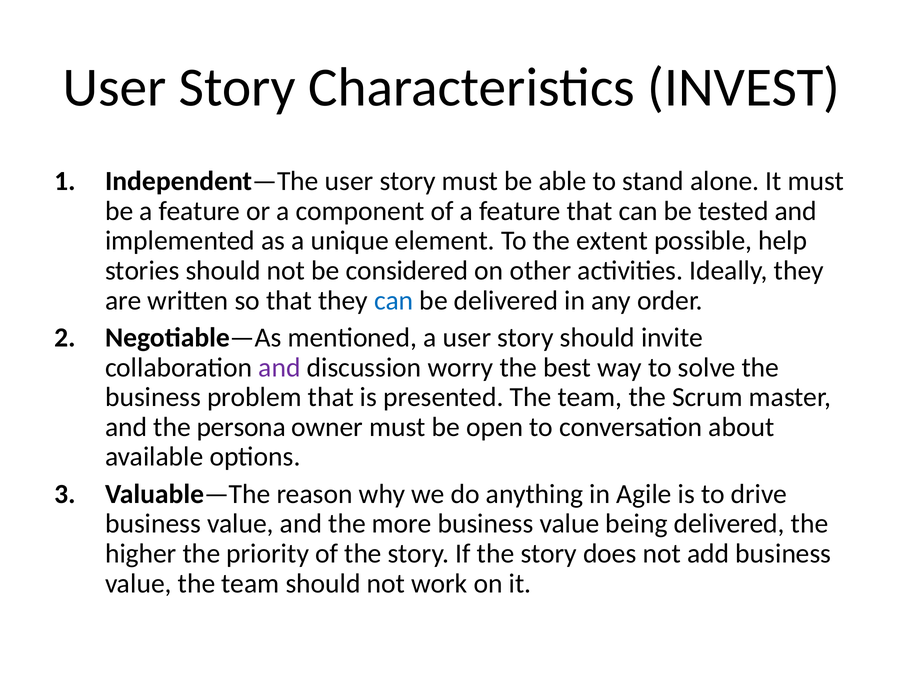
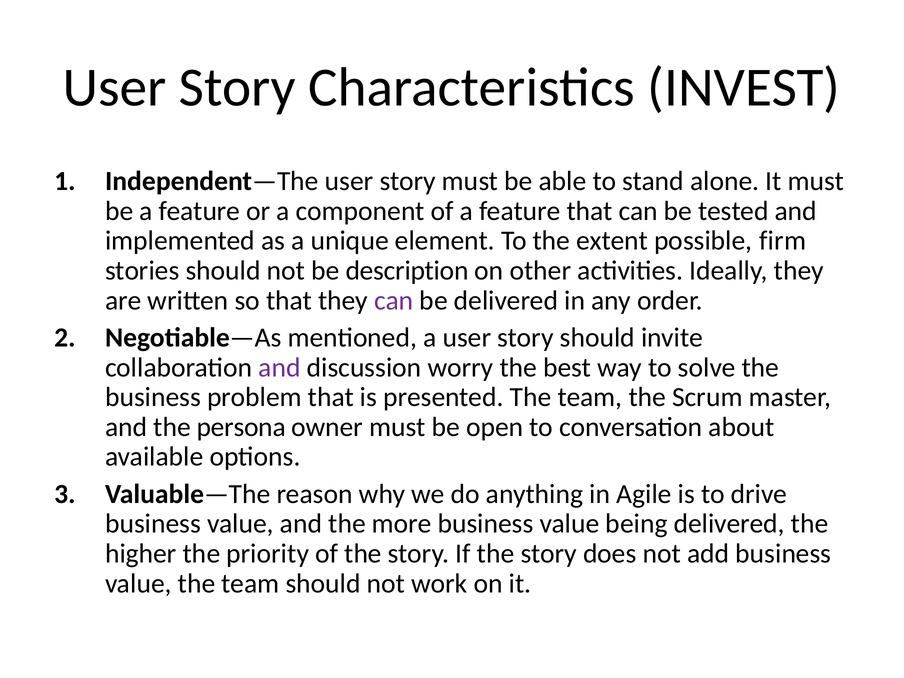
help: help -> firm (783, 241)
considered: considered -> description (407, 271)
can colour: blue -> purple (394, 301)
